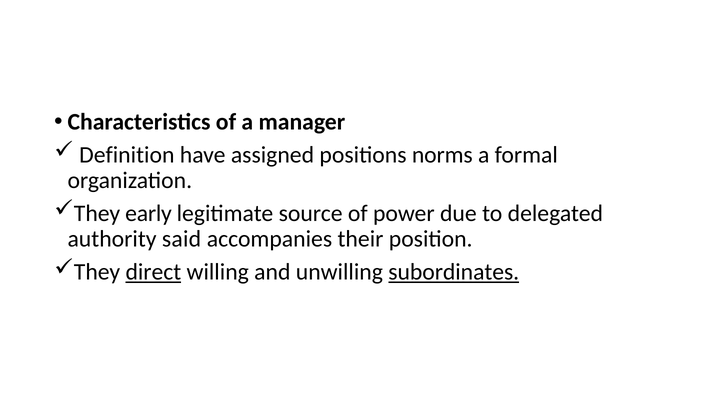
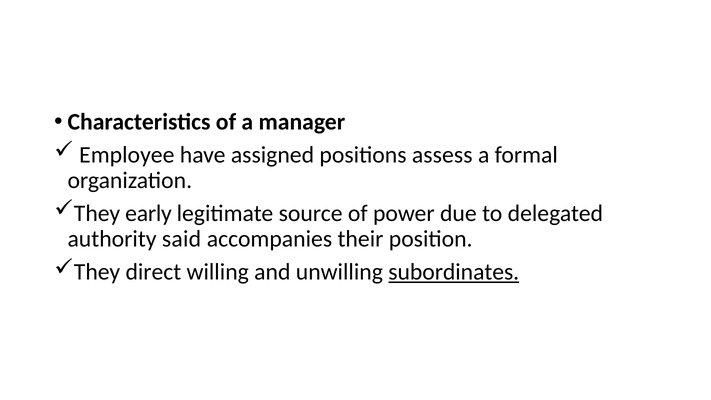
Definition: Definition -> Employee (127, 155)
norms: norms -> assess (442, 155)
direct underline: present -> none (153, 272)
